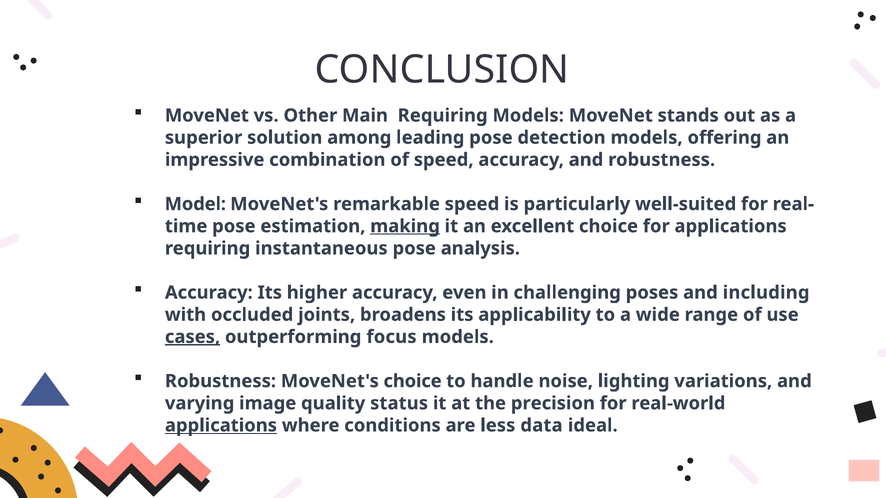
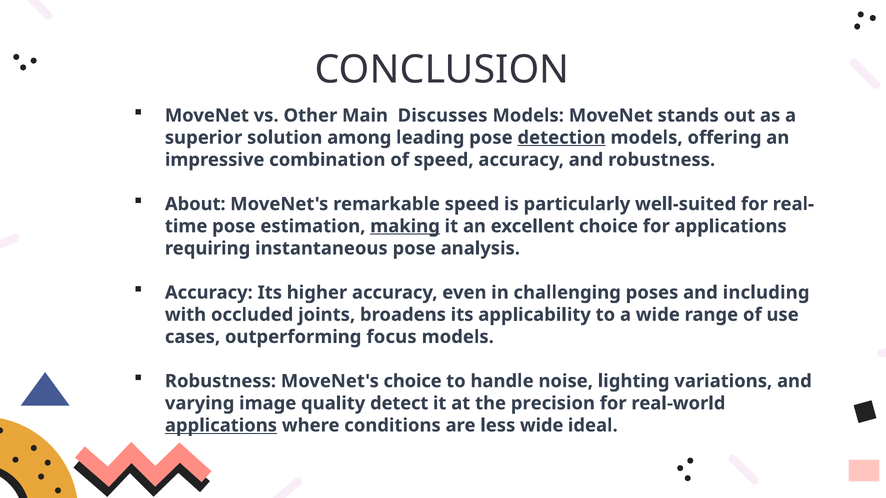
Main Requiring: Requiring -> Discusses (443, 116)
detection underline: none -> present (562, 138)
Model: Model -> About (195, 204)
cases underline: present -> none (193, 337)
status: status -> detect (399, 404)
less data: data -> wide (542, 426)
